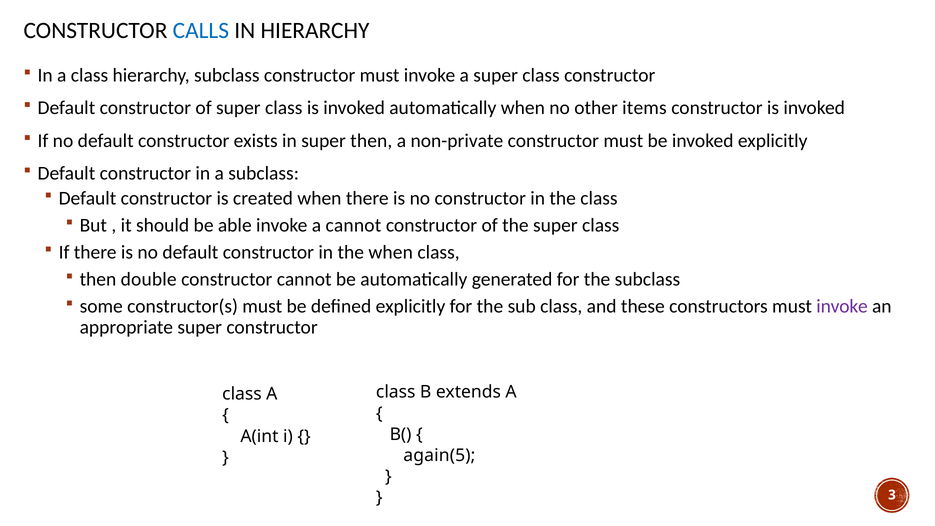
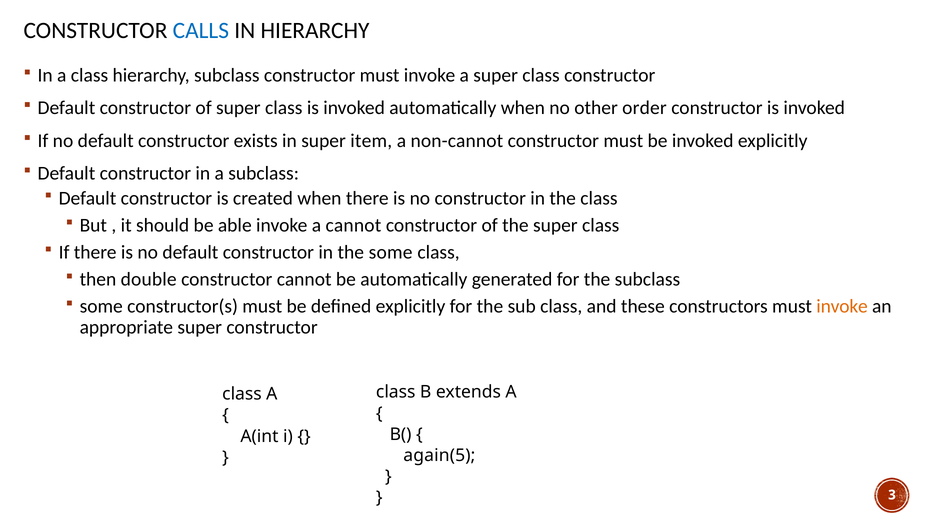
items: items -> order (644, 108)
super then: then -> item (371, 141)
non-private: non-private -> non-cannot (457, 141)
the when: when -> some (391, 252)
invoke colour: purple -> orange (842, 306)
